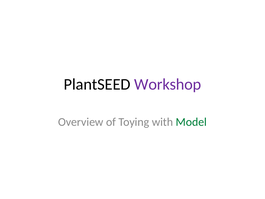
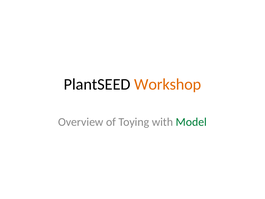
Workshop colour: purple -> orange (168, 84)
